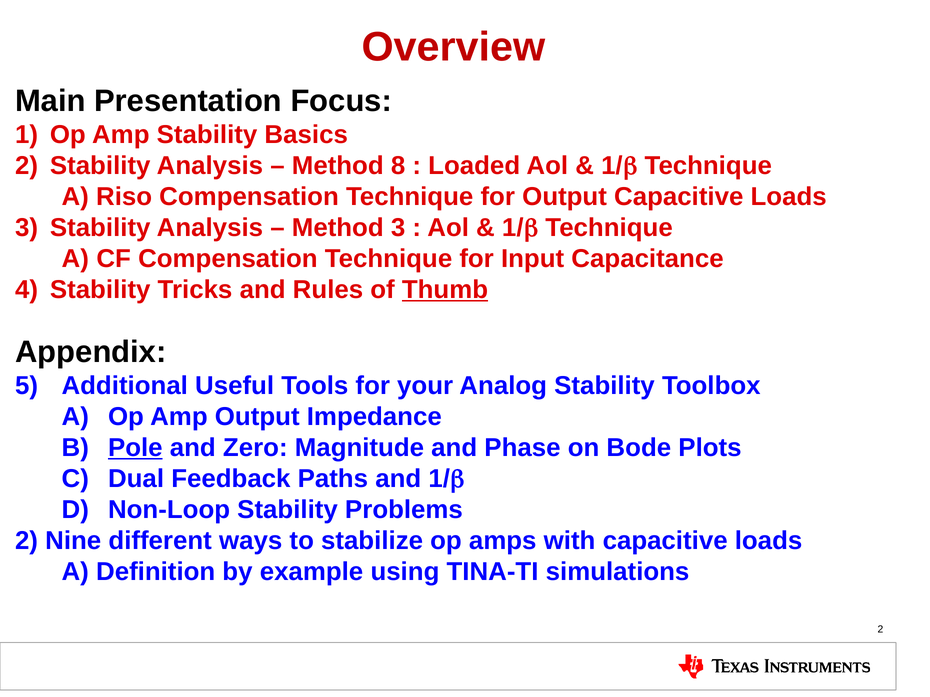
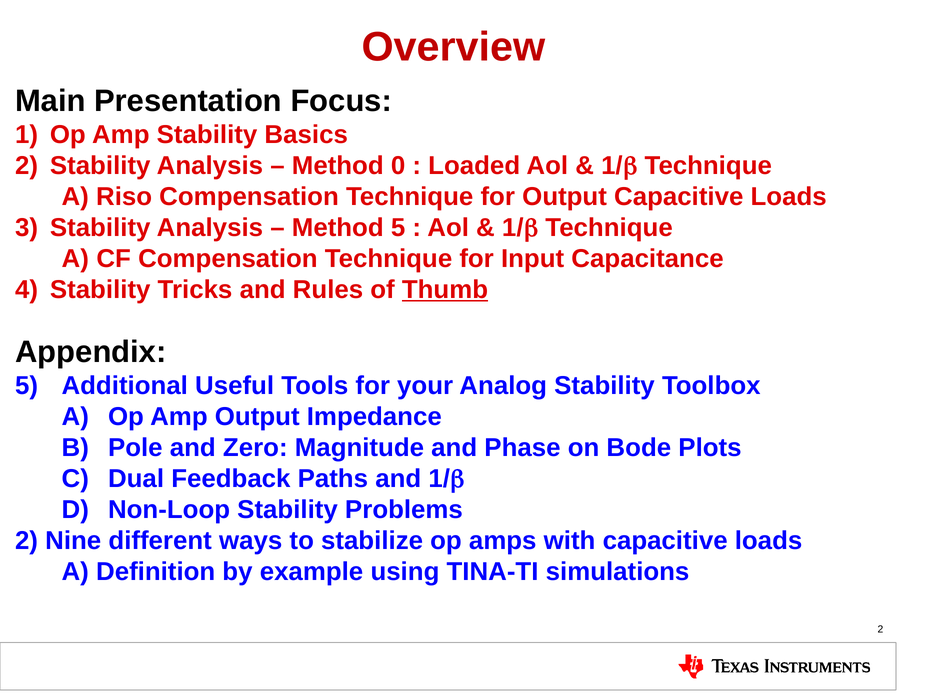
8: 8 -> 0 (398, 166)
Method 3: 3 -> 5 (398, 228)
Pole underline: present -> none (135, 448)
